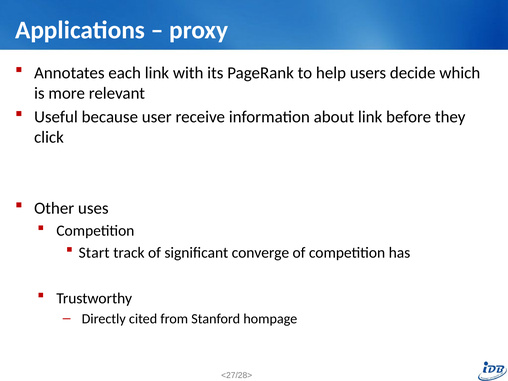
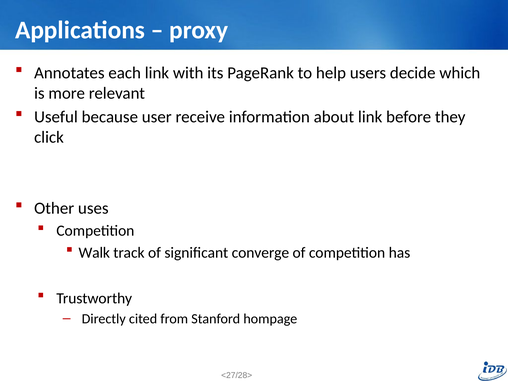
Start: Start -> Walk (94, 253)
